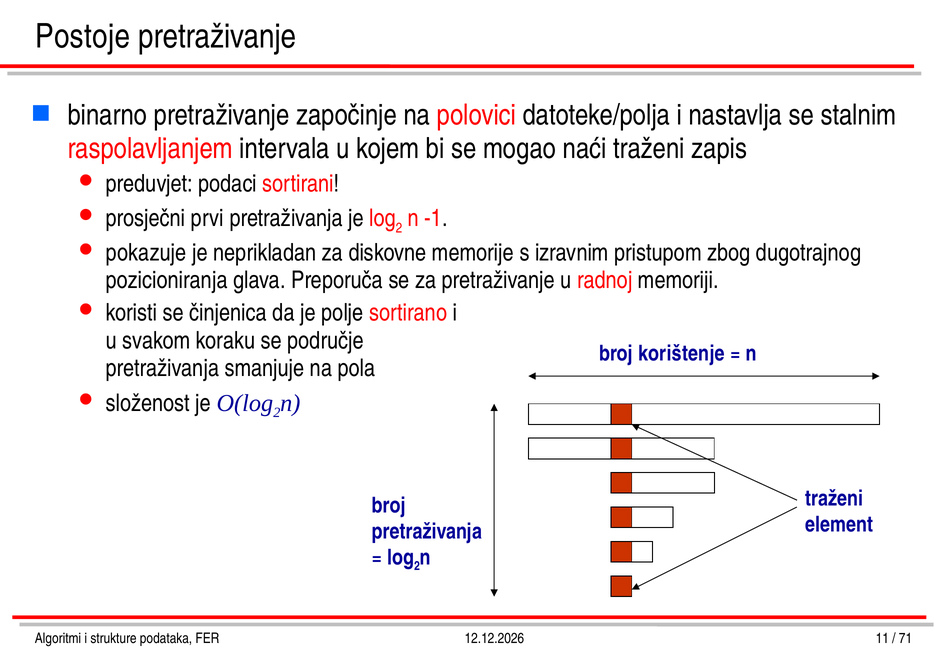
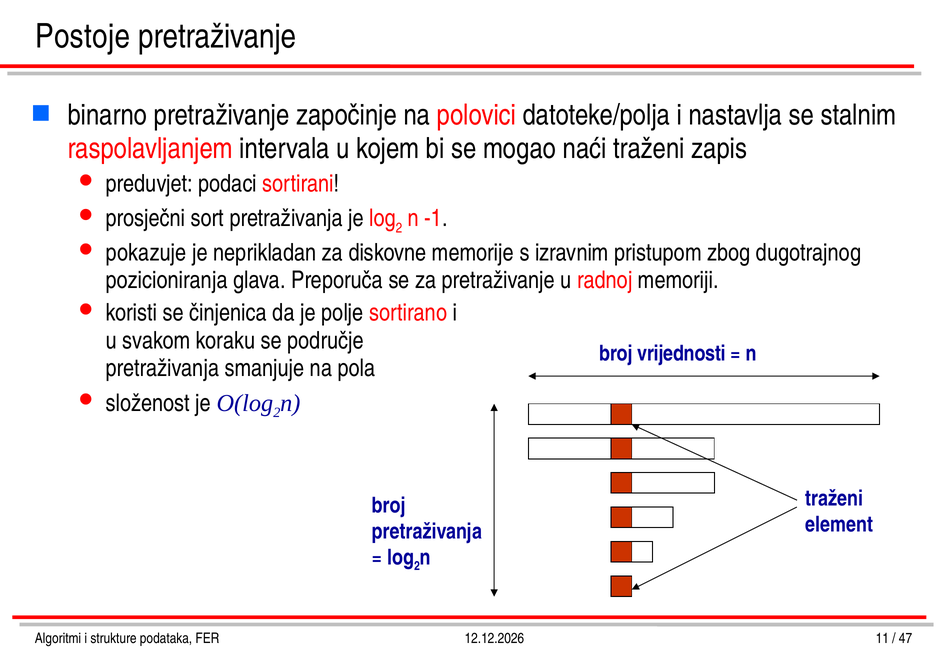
prvi: prvi -> sort (207, 218)
korištenje: korištenje -> vrijednosti (682, 354)
71: 71 -> 47 (905, 638)
